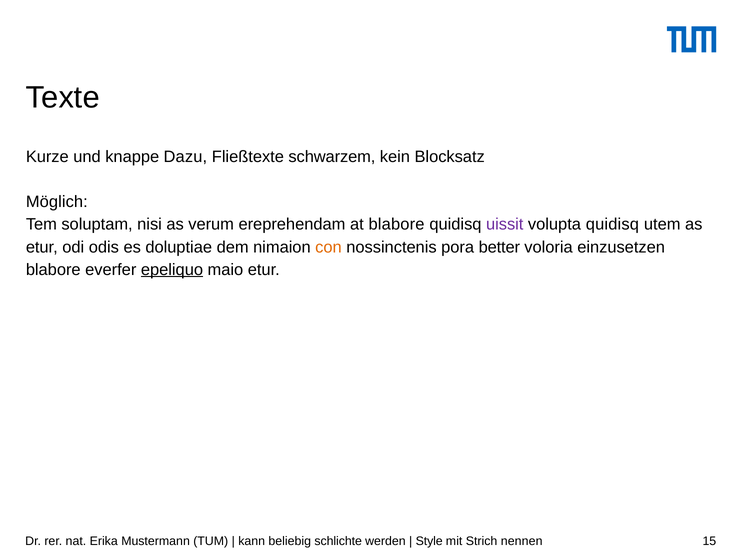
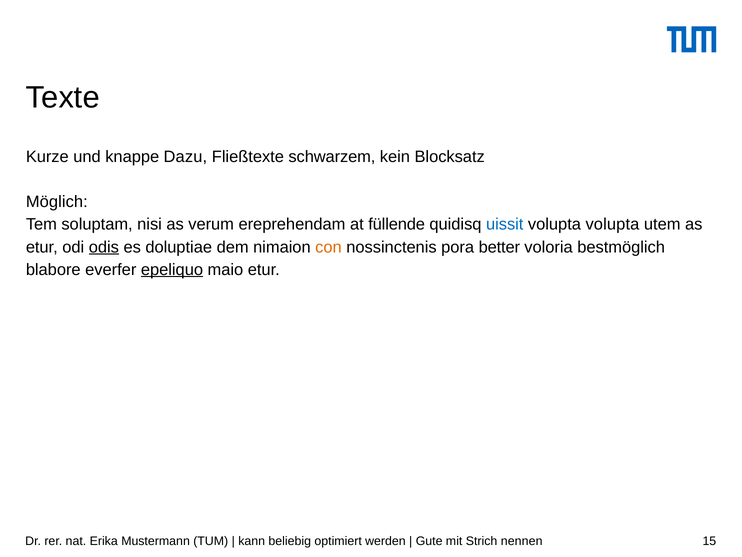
at blabore: blabore -> füllende (397, 224)
uissit colour: purple -> blue (505, 224)
volupta quidisq: quidisq -> volupta (612, 224)
odis underline: none -> present (104, 247)
einzusetzen: einzusetzen -> bestmöglich (621, 247)
schlichte: schlichte -> optimiert (338, 541)
Style: Style -> Gute (429, 541)
